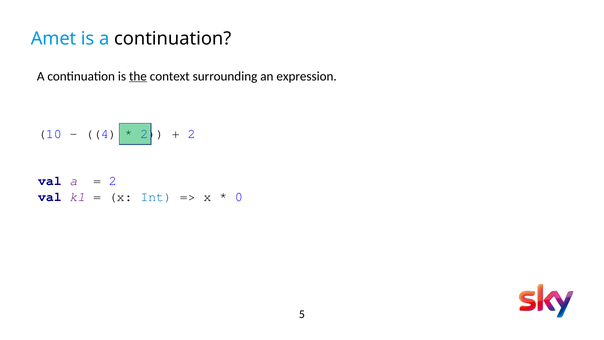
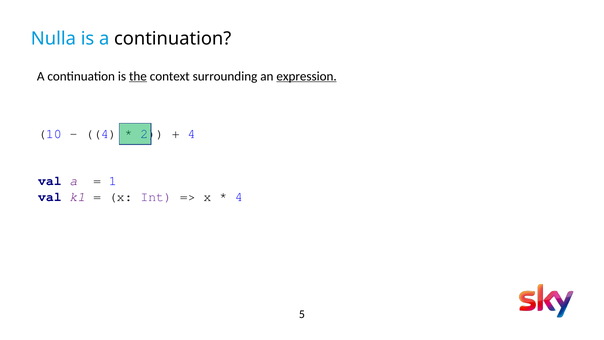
Amet: Amet -> Nulla (53, 38)
expression underline: none -> present (307, 76)
2: 2 -> 4 (191, 134)
2: 2 -> 1 (113, 181)
Int colour: blue -> purple (156, 197)
0: 0 -> 4 (239, 197)
